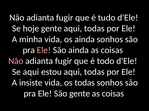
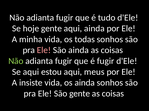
todas: todas -> ainda (94, 29)
os ainda: ainda -> todas (85, 40)
Não colour: pink -> light green (16, 61)
é todo: todo -> fugir (106, 61)
estou aqui todas: todas -> meus (94, 72)
os todas: todas -> ainda (85, 83)
